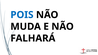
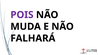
POIS colour: blue -> purple (22, 15)
